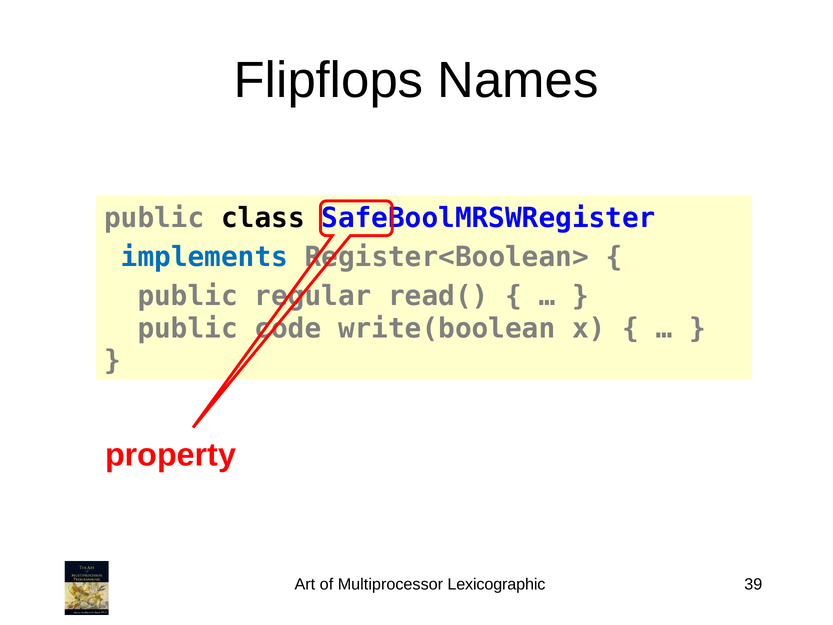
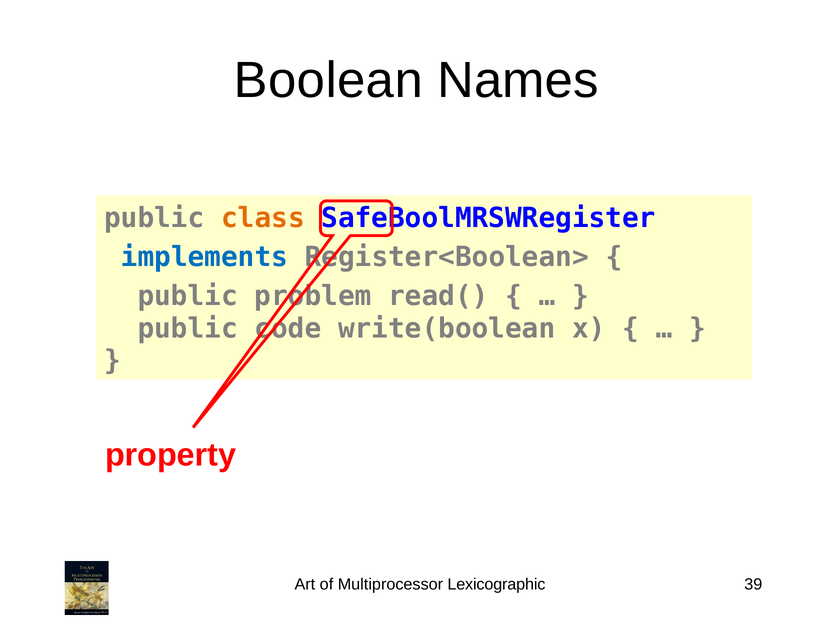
Flipflops: Flipflops -> Boolean (328, 81)
class colour: black -> orange (263, 218)
regular: regular -> problem (313, 296)
